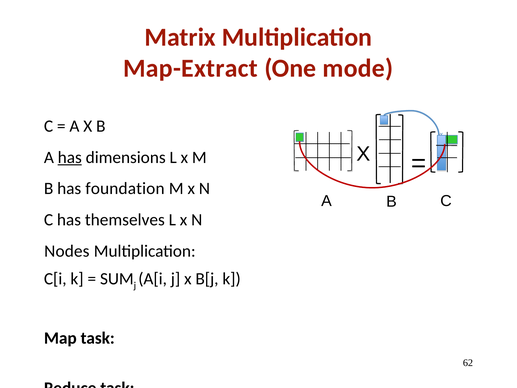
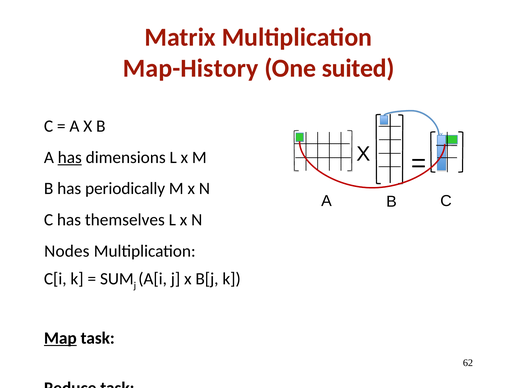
Map-Extract: Map-Extract -> Map-History (191, 68)
mode: mode -> suited (358, 68)
foundation: foundation -> periodically (125, 188)
Map underline: none -> present (60, 338)
